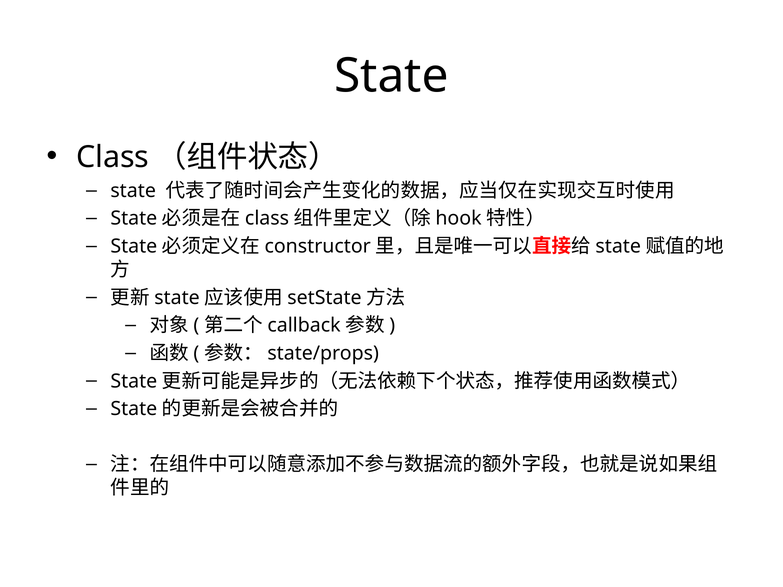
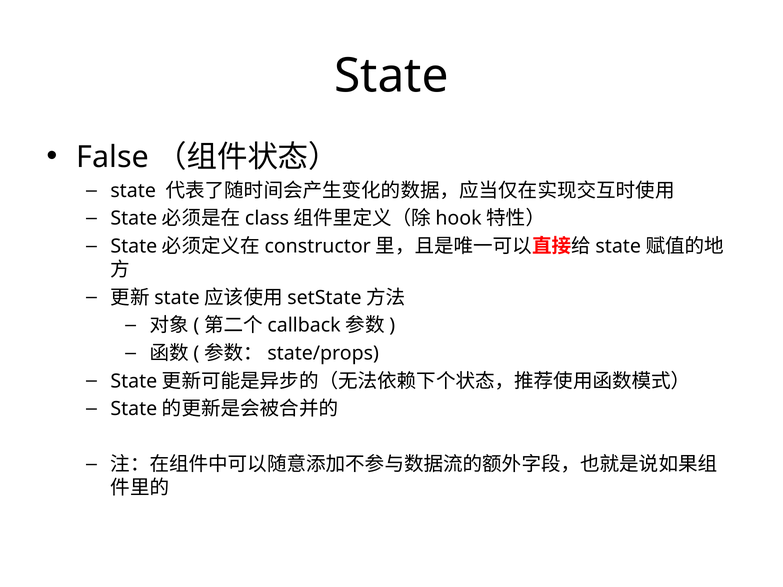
Class: Class -> False (113, 157)
